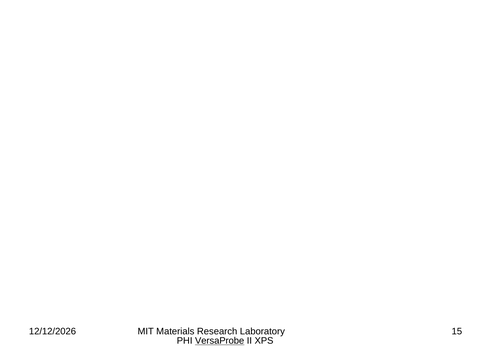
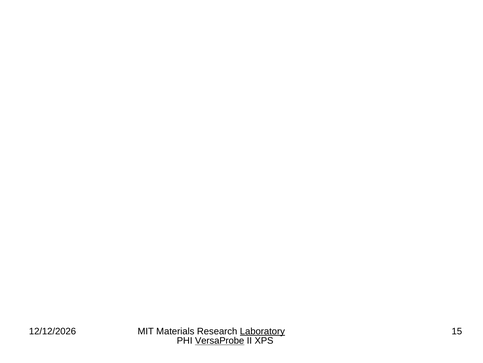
Laboratory underline: none -> present (262, 331)
